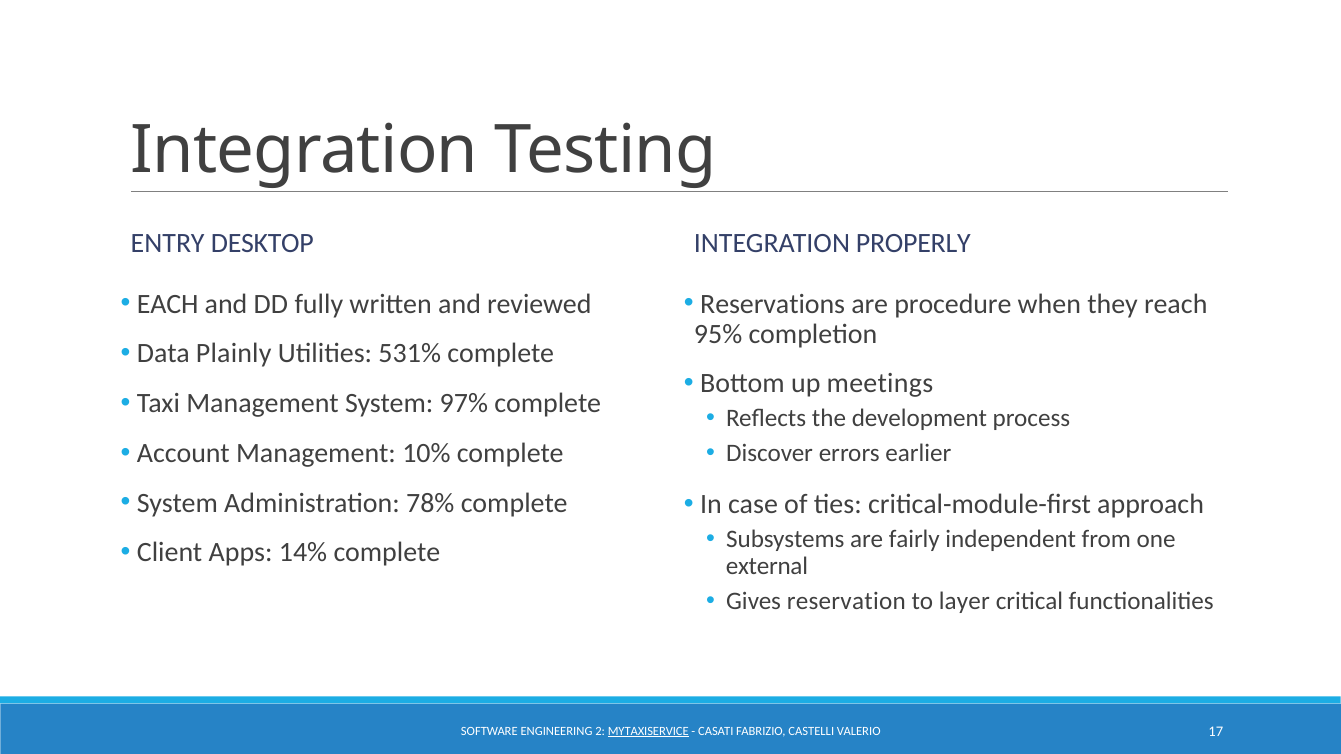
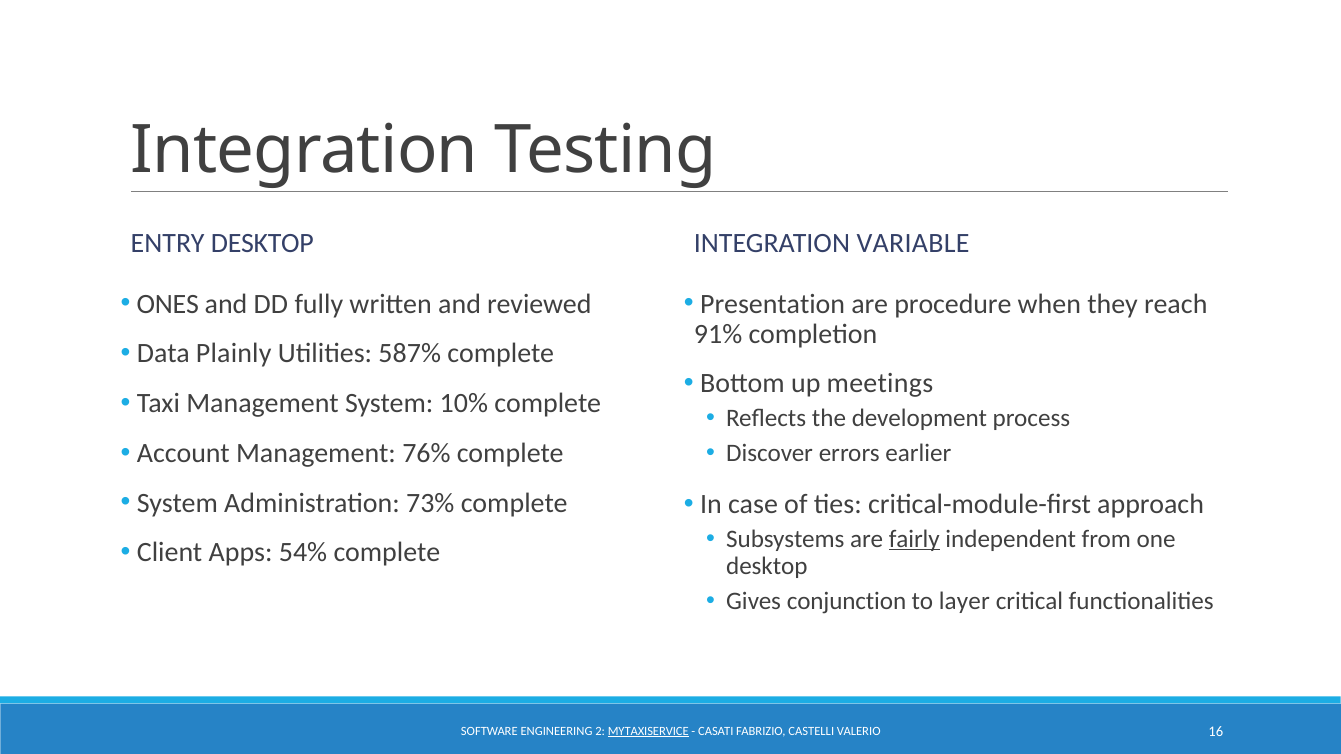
PROPERLY: PROPERLY -> VARIABLE (913, 243)
EACH: EACH -> ONES (168, 304)
Reservations: Reservations -> Presentation (773, 304)
95%: 95% -> 91% (718, 334)
531%: 531% -> 587% (410, 354)
97%: 97% -> 10% (464, 404)
10%: 10% -> 76% (426, 453)
78%: 78% -> 73% (430, 503)
fairly underline: none -> present (914, 539)
14%: 14% -> 54% (303, 553)
external: external -> desktop (767, 566)
reservation: reservation -> conjunction (846, 602)
17: 17 -> 16 (1216, 731)
